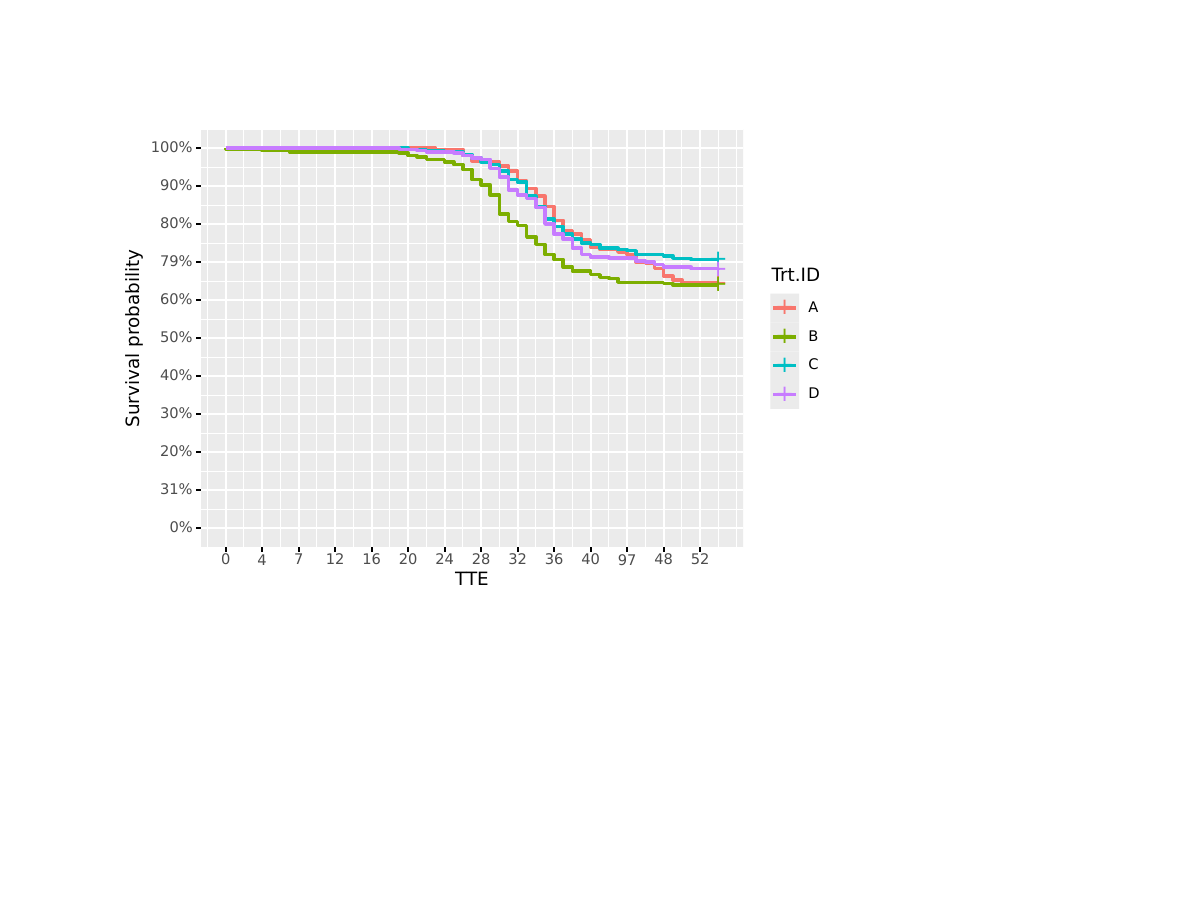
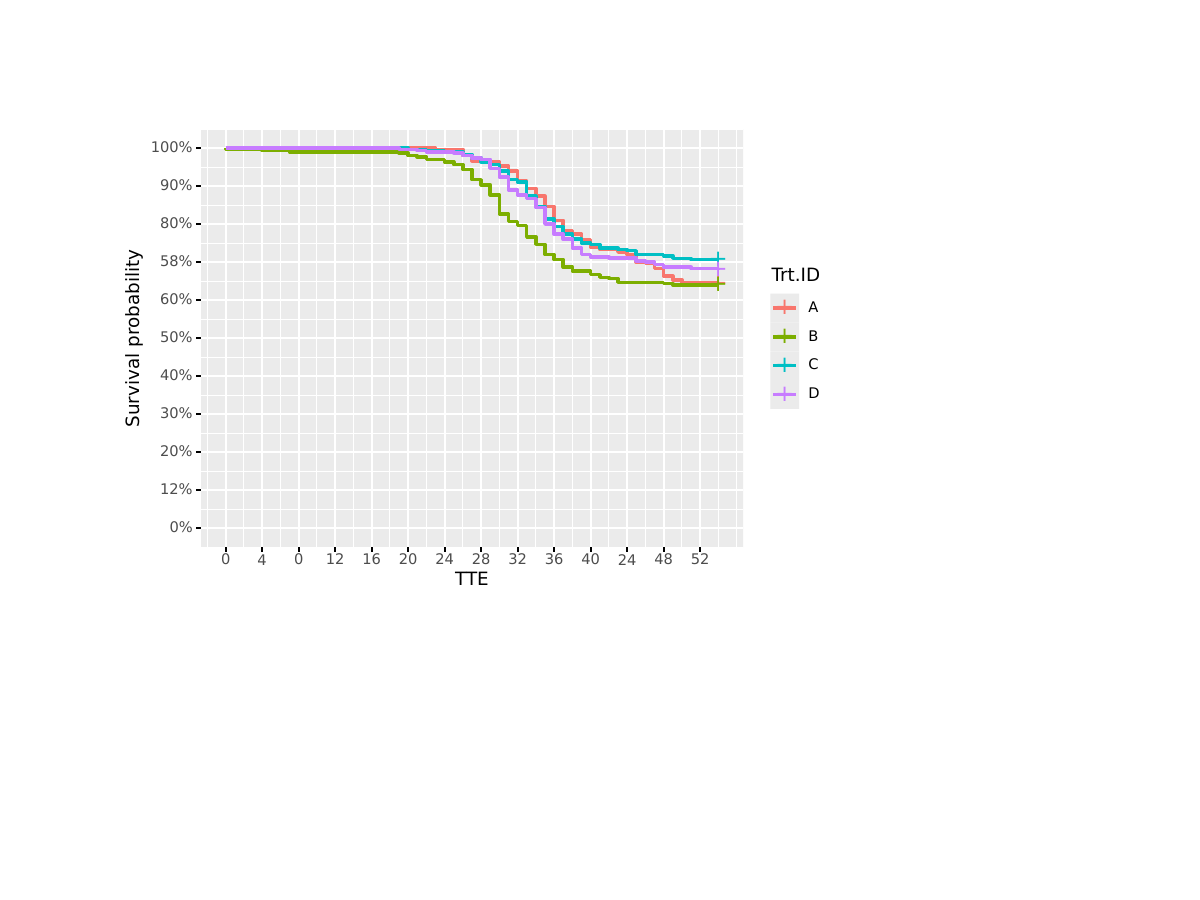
79%: 79% -> 58% (176, 261)
31%: 31% -> 12% (176, 489)
4 7: 7 -> 0 (299, 560)
40 97: 97 -> 24 (627, 560)
